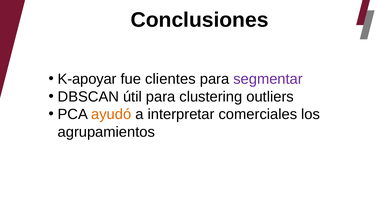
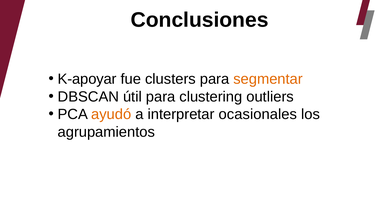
clientes: clientes -> clusters (170, 79)
segmentar colour: purple -> orange (268, 79)
comerciales: comerciales -> ocasionales (258, 114)
